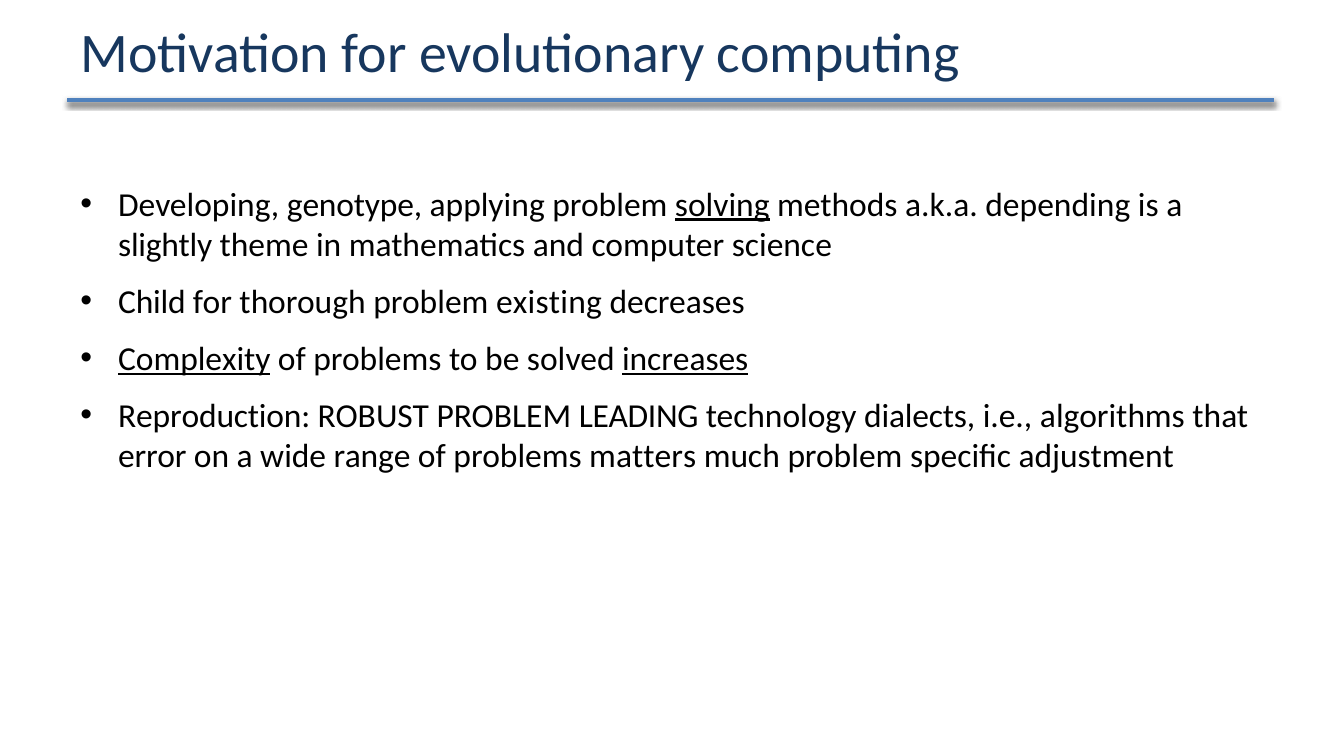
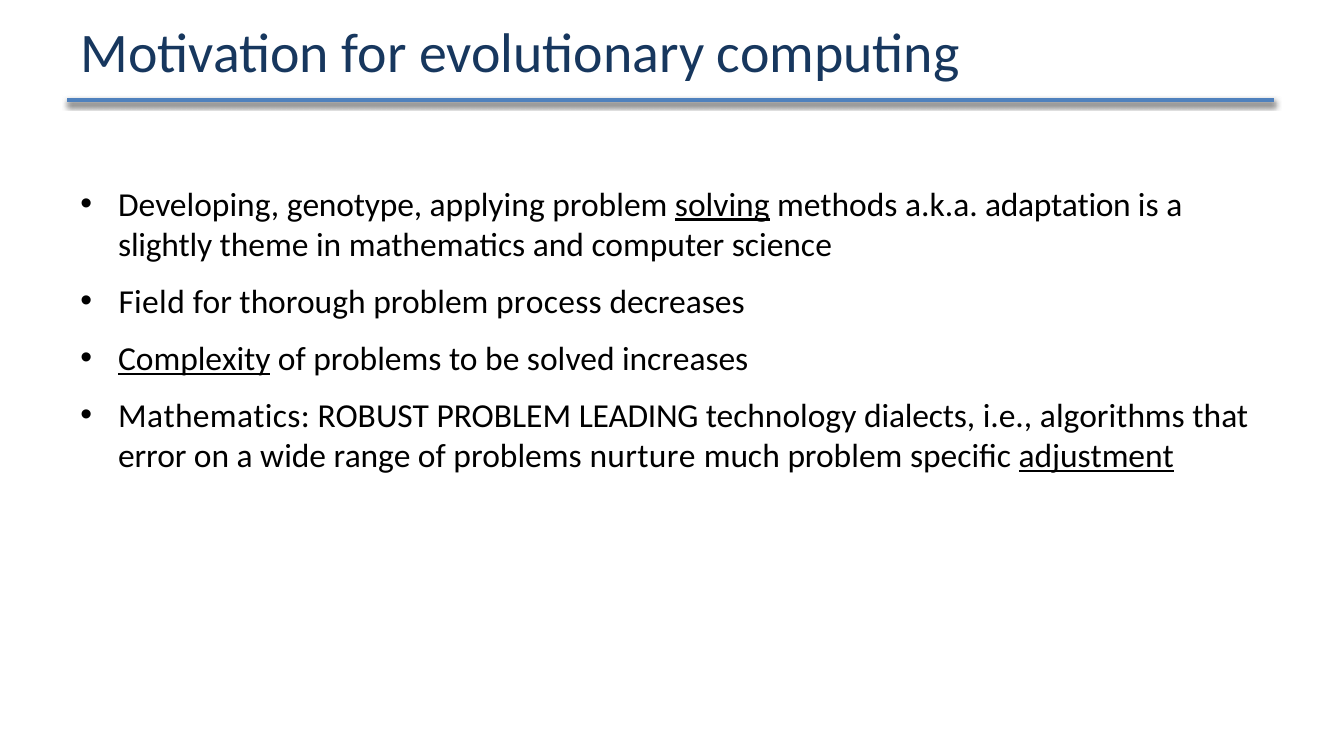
depending: depending -> adaptation (1058, 205)
Child: Child -> Field (152, 302)
existing: existing -> process (549, 302)
increases underline: present -> none (685, 359)
Reproduction: Reproduction -> Mathematics (214, 416)
matters: matters -> nurture (643, 457)
adjustment underline: none -> present (1096, 457)
